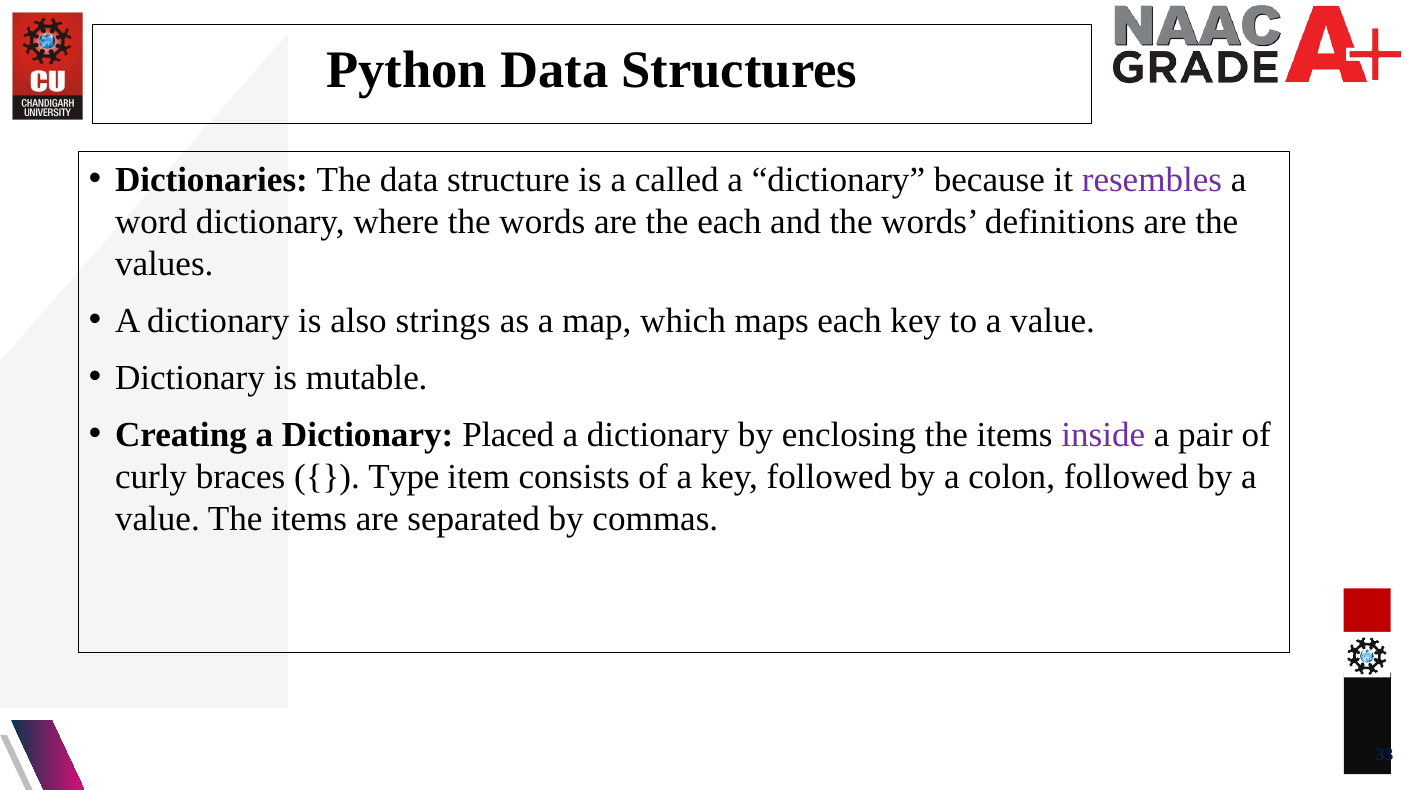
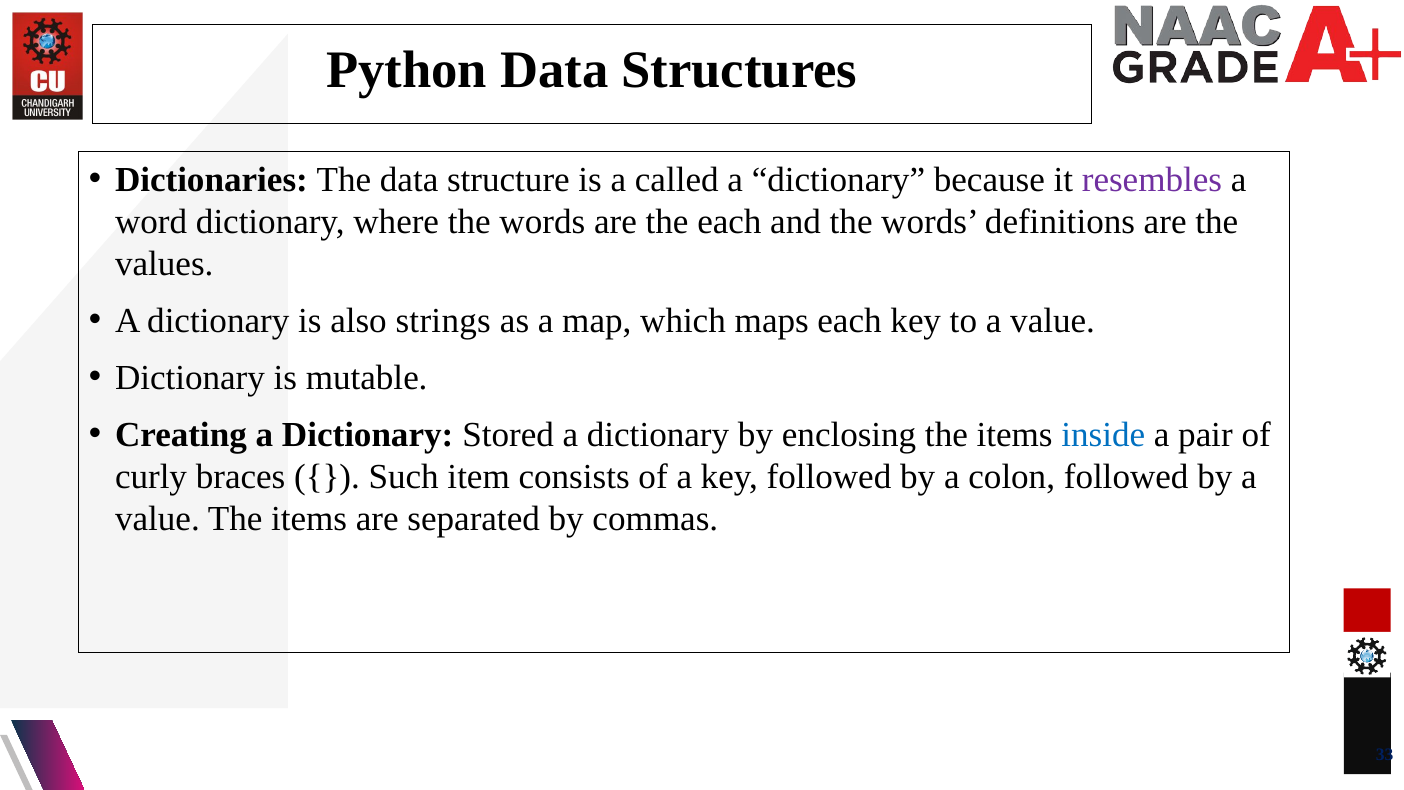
Placed: Placed -> Stored (508, 434)
inside colour: purple -> blue (1103, 434)
Type: Type -> Such (404, 476)
